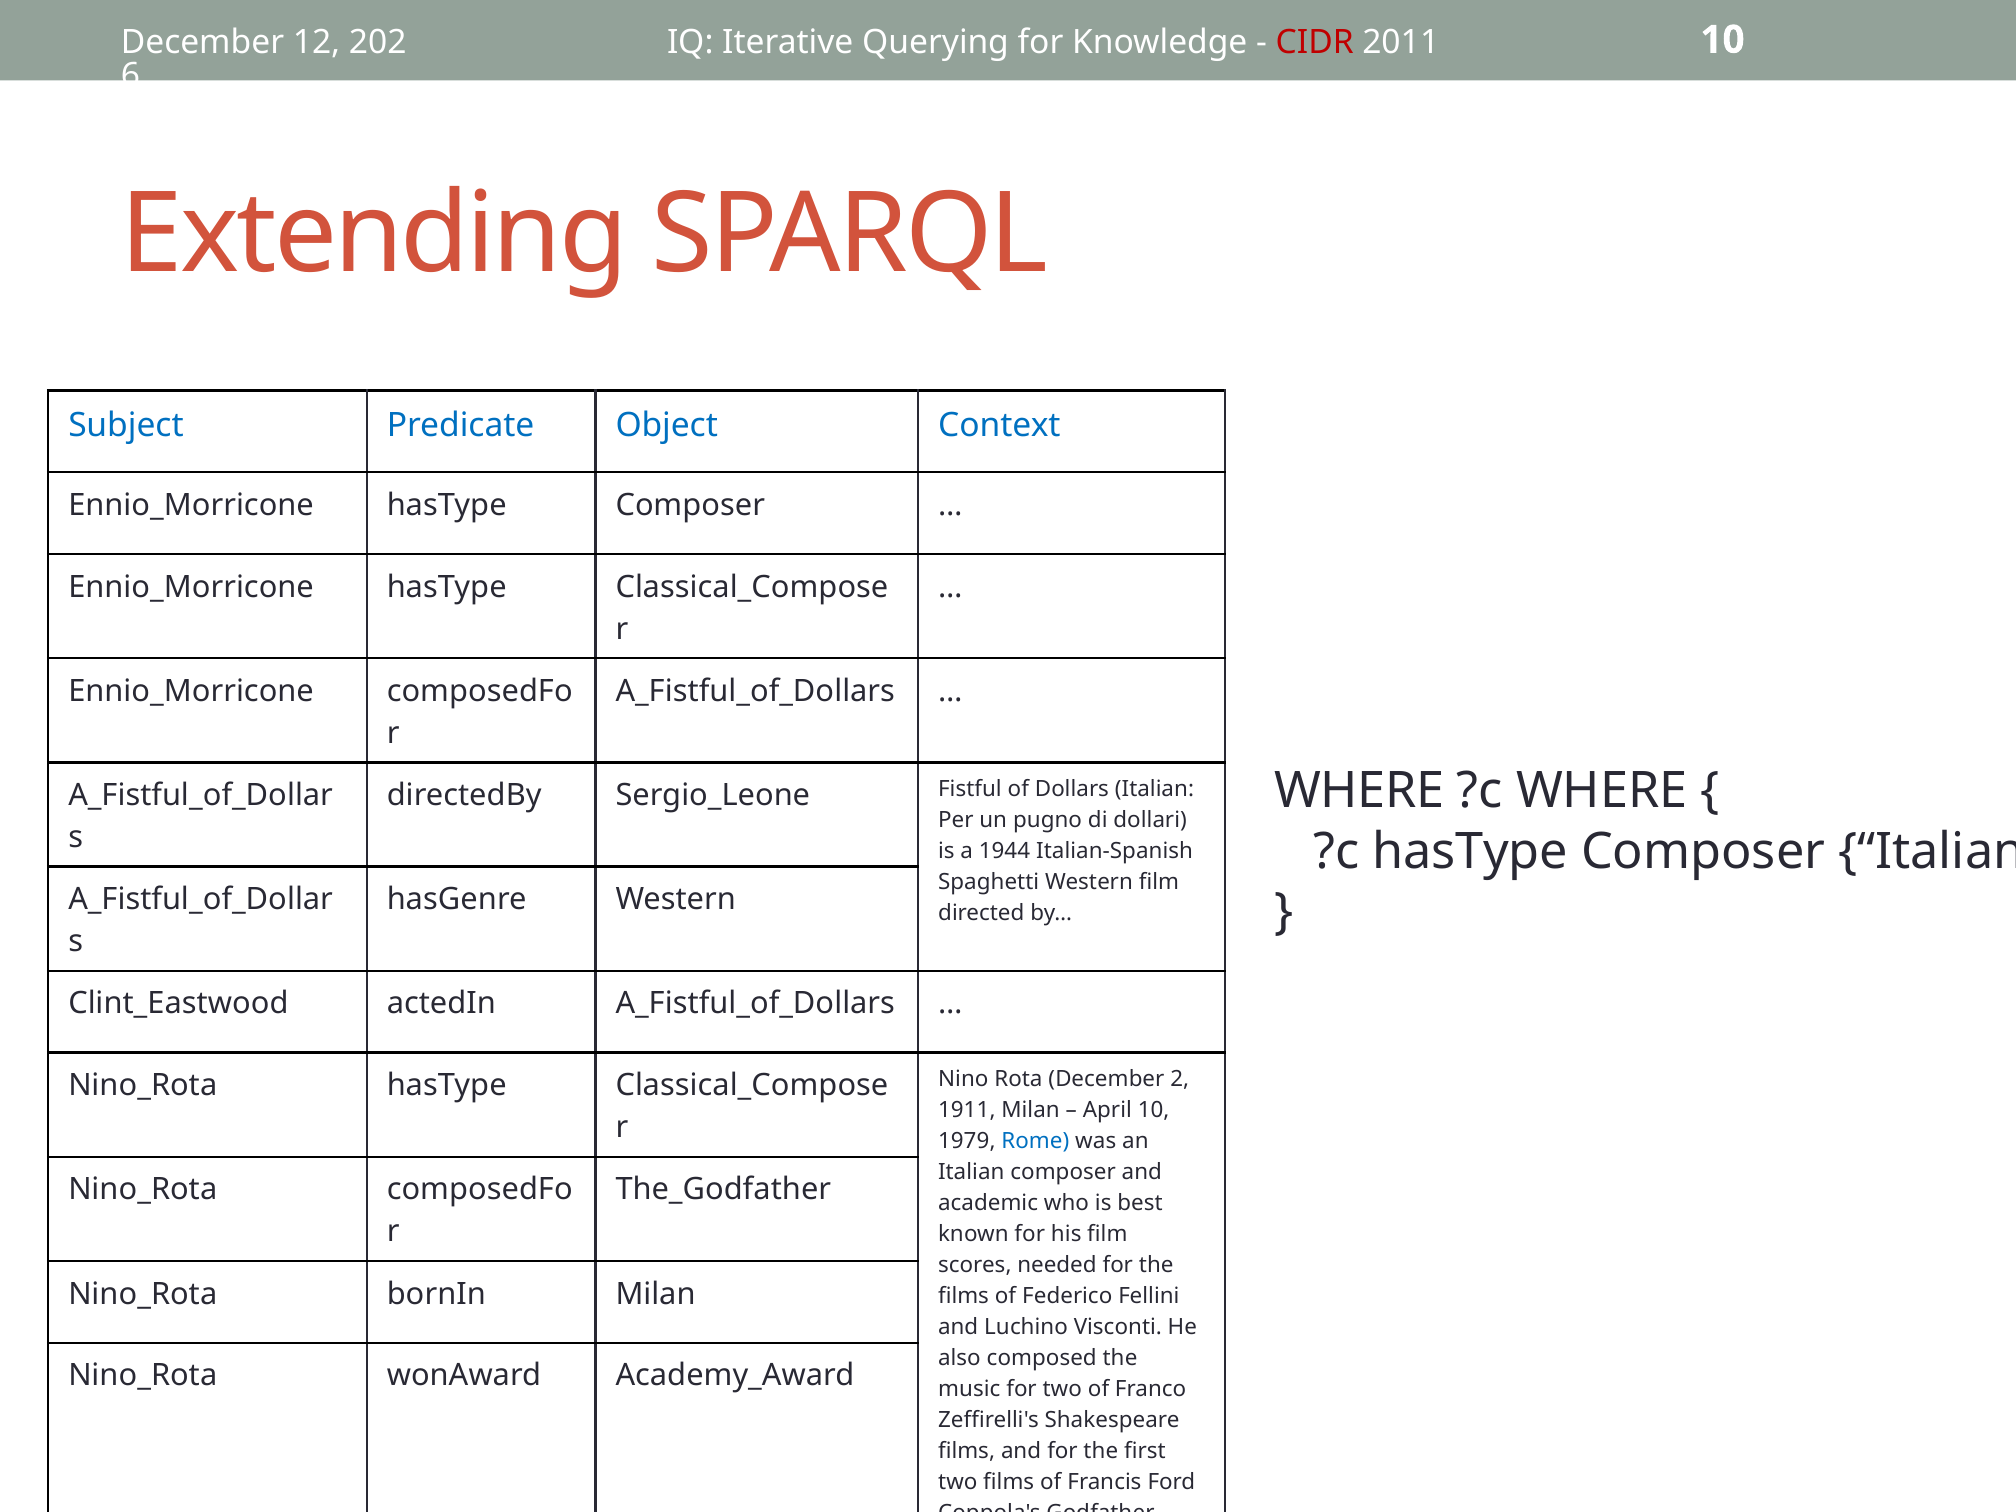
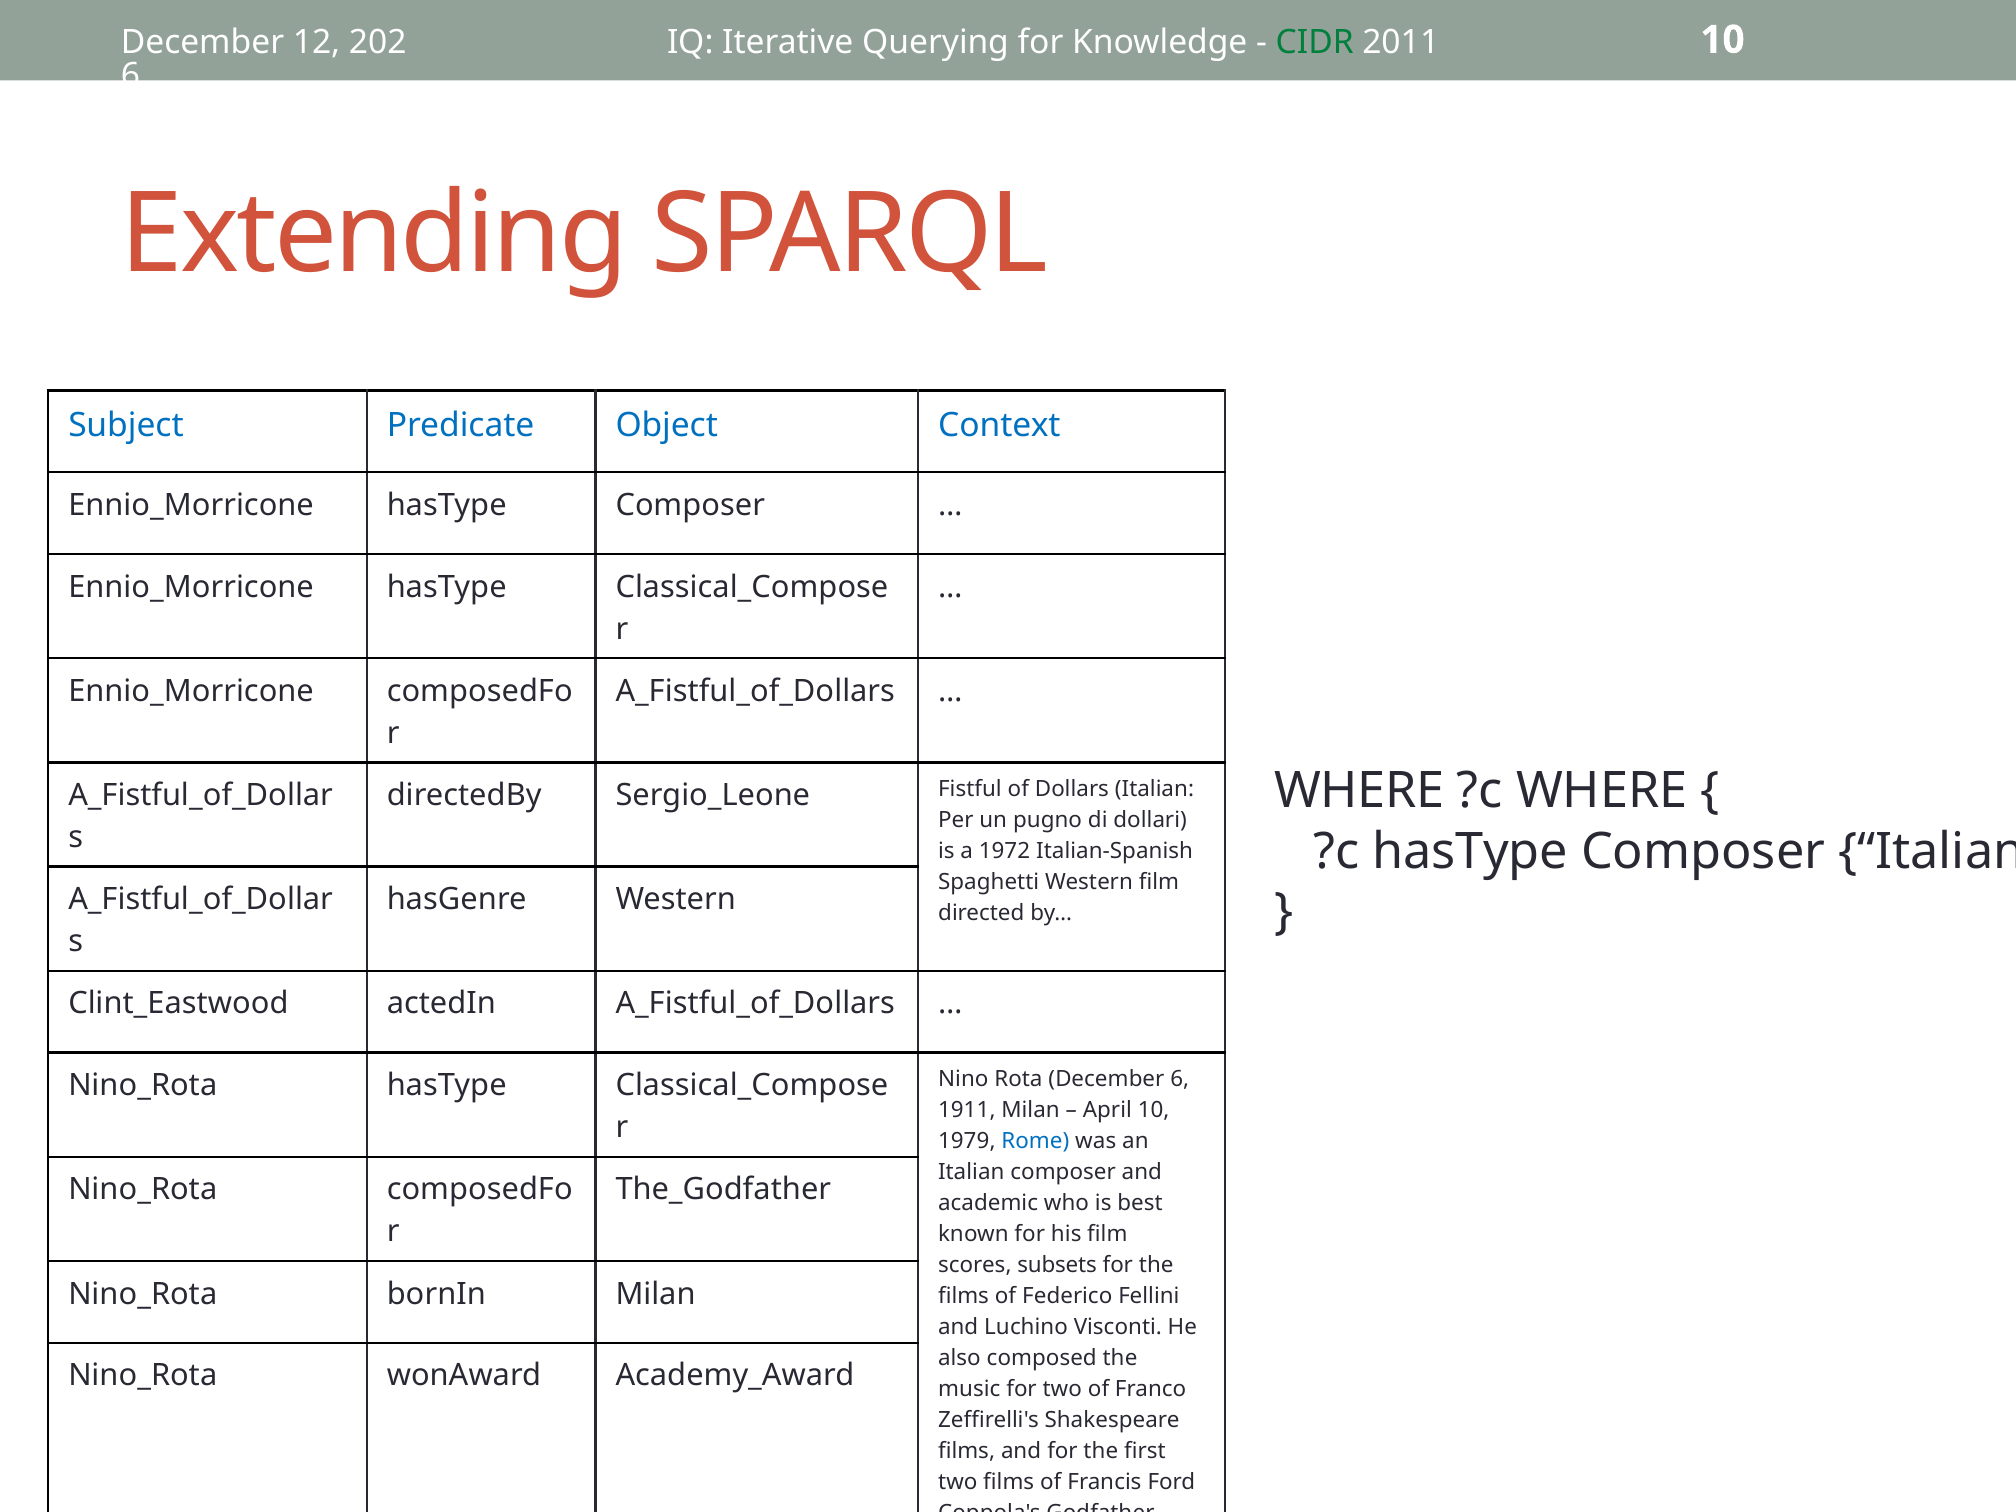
CIDR colour: red -> green (1315, 42)
1944: 1944 -> 1972 (1004, 851)
December 2: 2 -> 6 (1180, 1080)
needed: needed -> subsets (1057, 1265)
